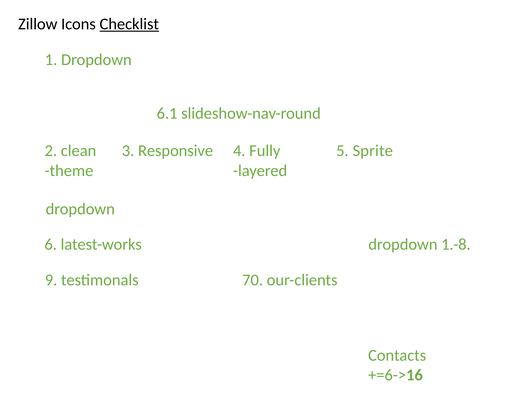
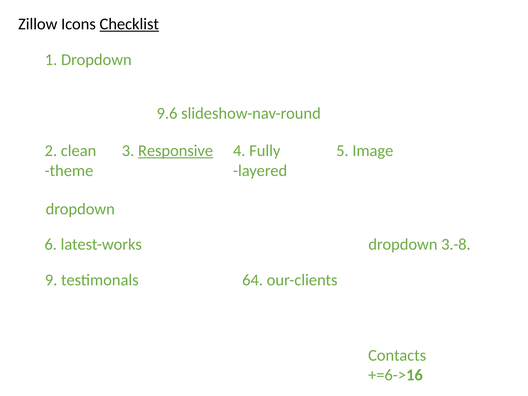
6.1: 6.1 -> 9.6 (167, 113)
Responsive underline: none -> present (176, 151)
Sprite: Sprite -> Image (373, 151)
1.-8: 1.-8 -> 3.-8 (456, 244)
70: 70 -> 64 (253, 280)
